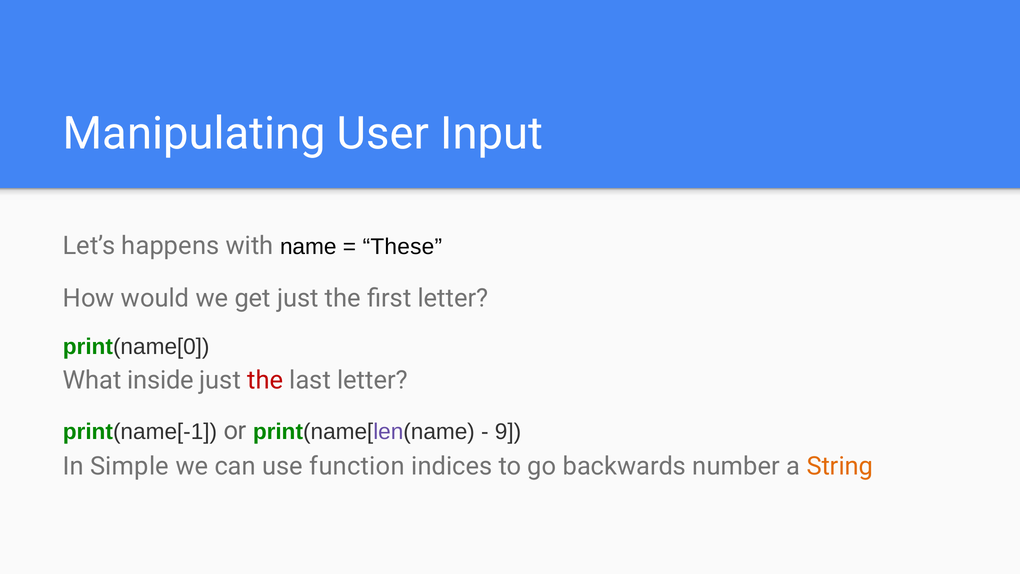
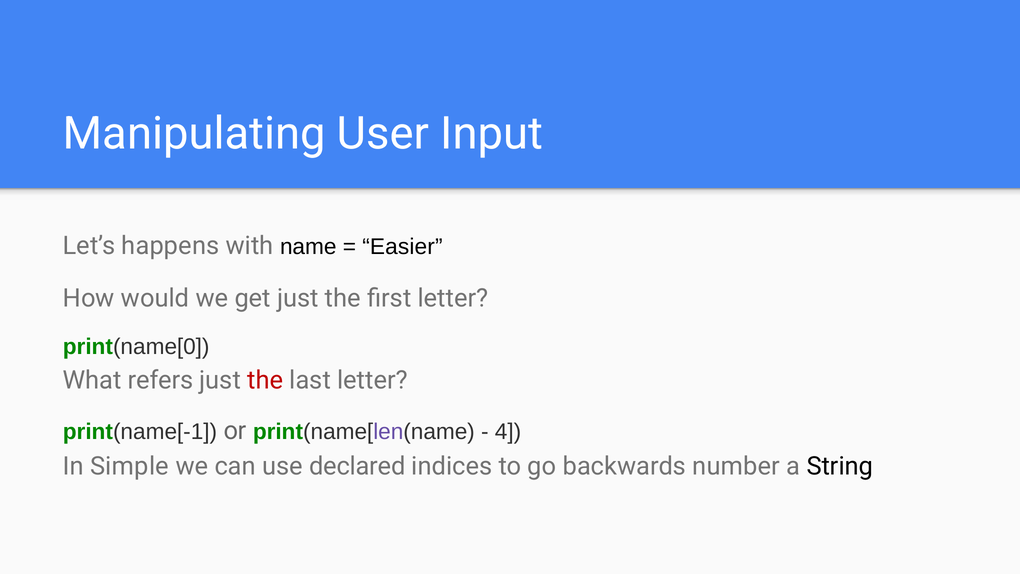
These: These -> Easier (402, 247)
inside: inside -> refers (161, 380)
9: 9 -> 4 (508, 432)
function: function -> declared (357, 466)
String colour: orange -> black (840, 466)
